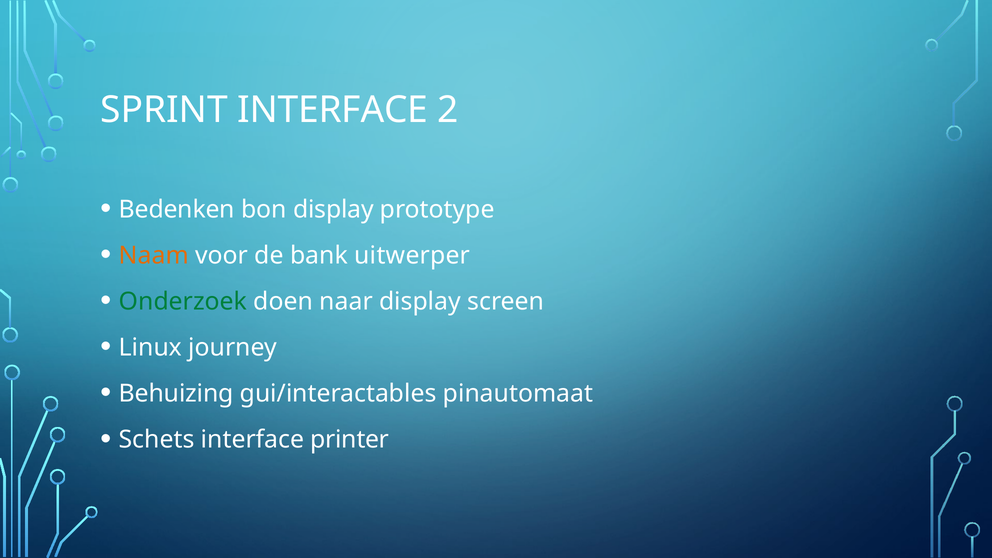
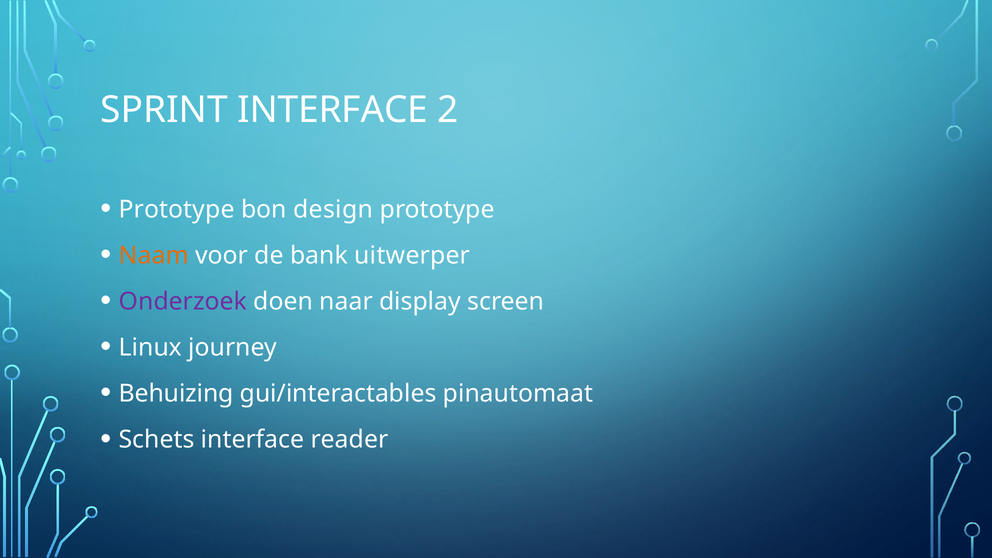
Bedenken: Bedenken -> Prototype (177, 209)
bon display: display -> design (333, 209)
Onderzoek colour: green -> purple (183, 301)
printer: printer -> reader (350, 440)
